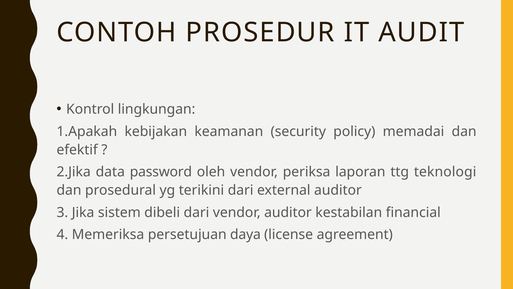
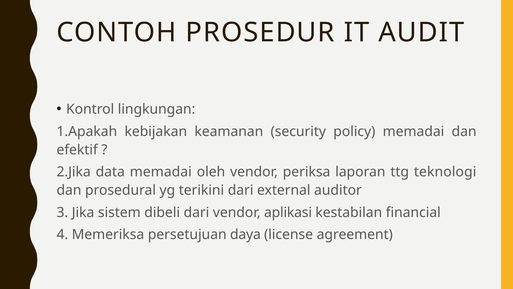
data password: password -> memadai (161, 172)
vendor auditor: auditor -> aplikasi (288, 212)
